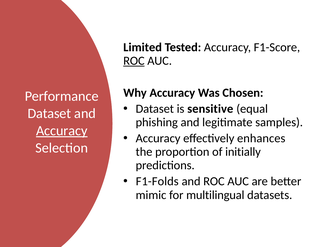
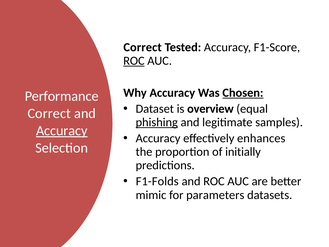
Limited: Limited -> Correct (143, 47)
Chosen underline: none -> present (243, 93)
sensitive: sensitive -> overview (210, 109)
Dataset: Dataset -> Correct (49, 113)
phishing underline: none -> present (157, 122)
multilingual: multilingual -> parameters (215, 195)
